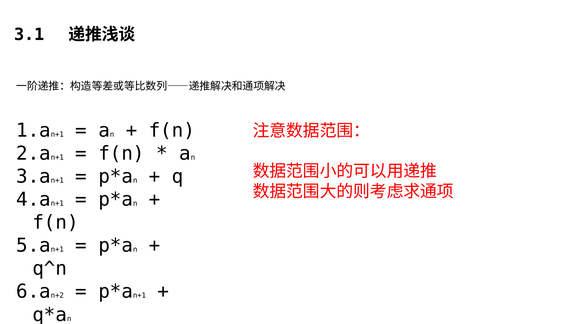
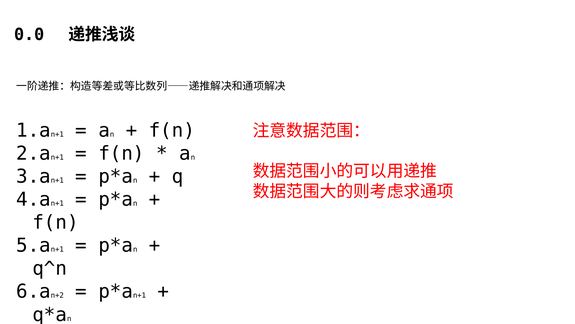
3.1: 3.1 -> 0.0 (29, 35)
